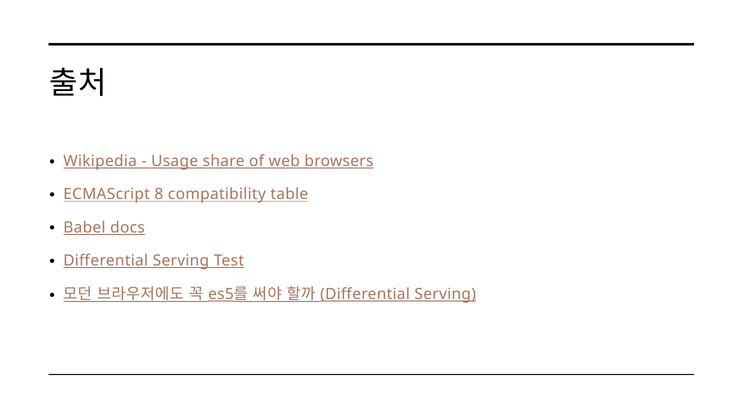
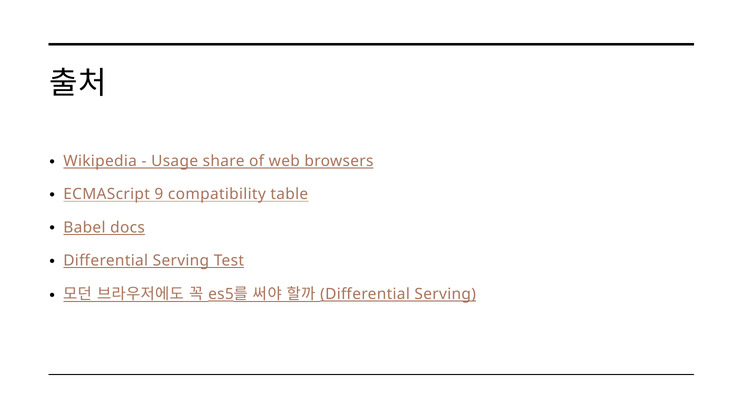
8: 8 -> 9 (159, 194)
